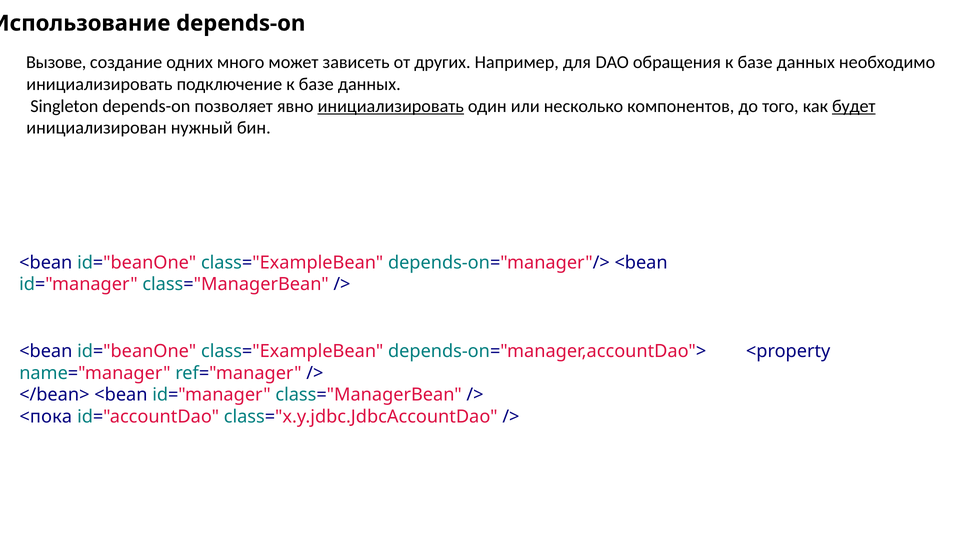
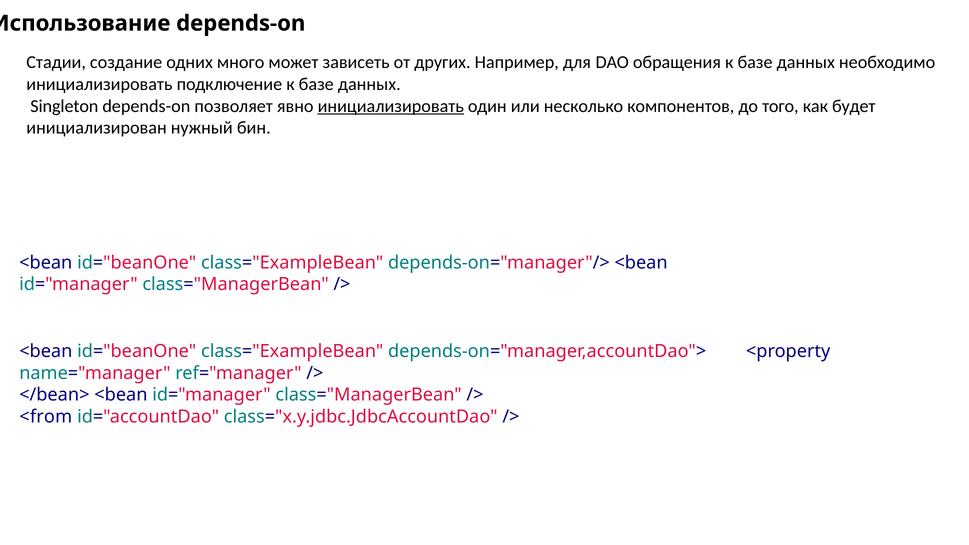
Вызове: Вызове -> Стадии (56, 63)
будет underline: present -> none (854, 106)
<пока: <пока -> <from (46, 417)
